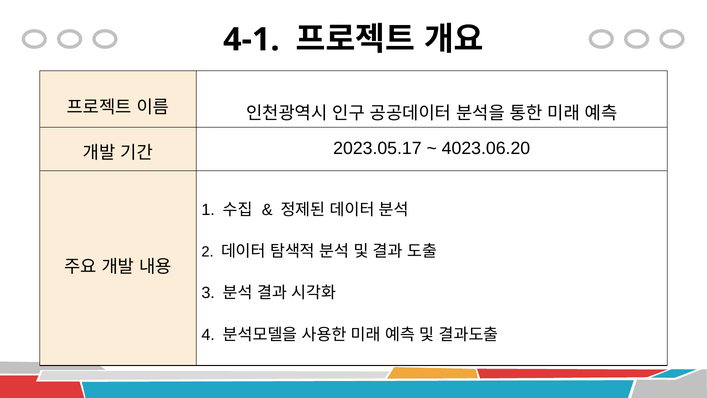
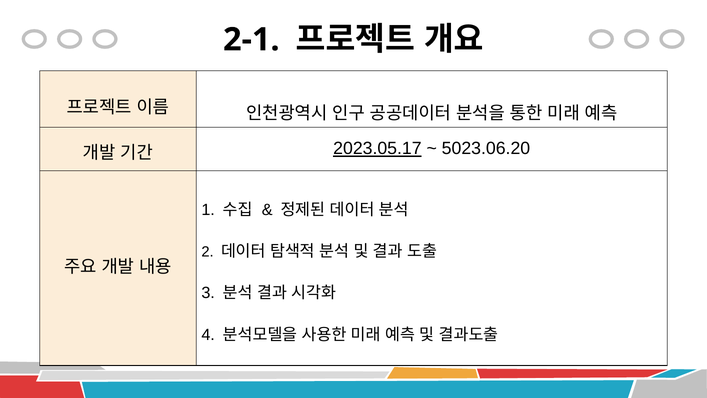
4-1: 4-1 -> 2-1 (251, 40)
2023.05.17 underline: none -> present (377, 148)
4023.06.20: 4023.06.20 -> 5023.06.20 (486, 148)
